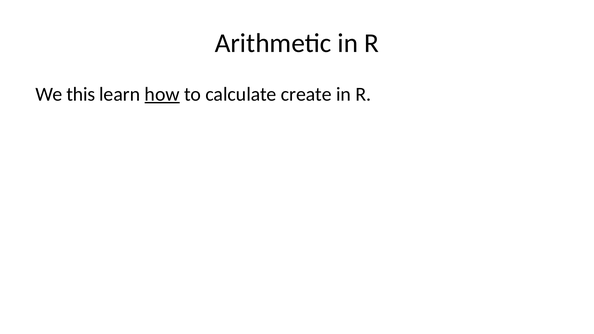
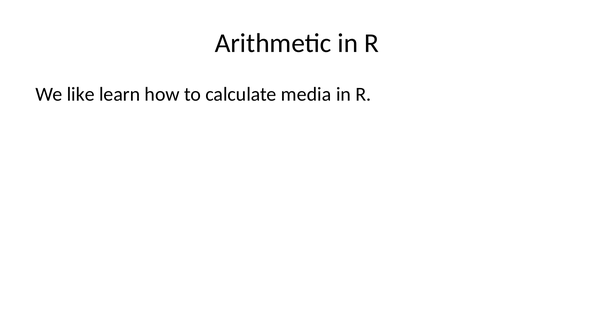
this: this -> like (81, 94)
how underline: present -> none (162, 94)
create: create -> media (306, 94)
